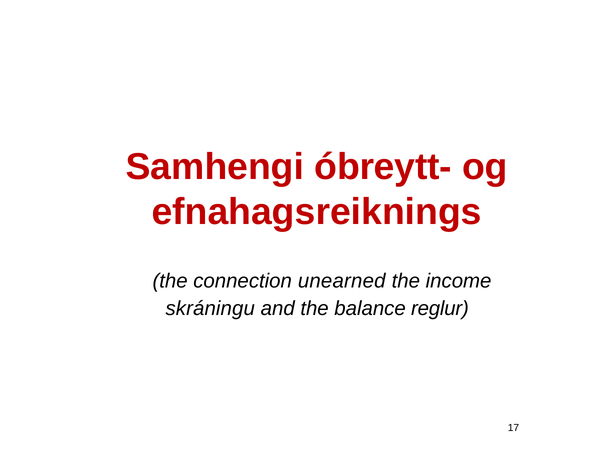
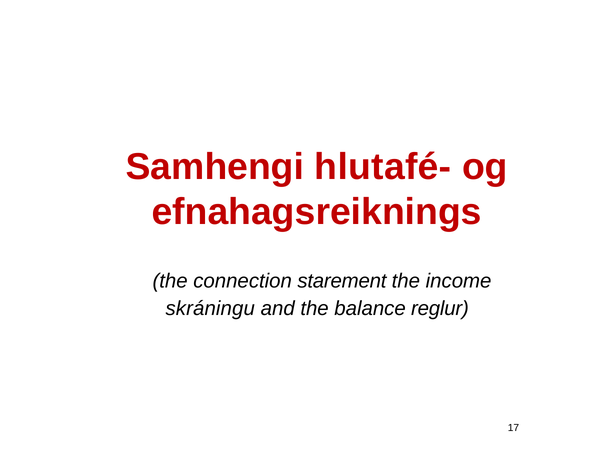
óbreytt-: óbreytt- -> hlutafé- (383, 167)
unearned: unearned -> starement (342, 281)
